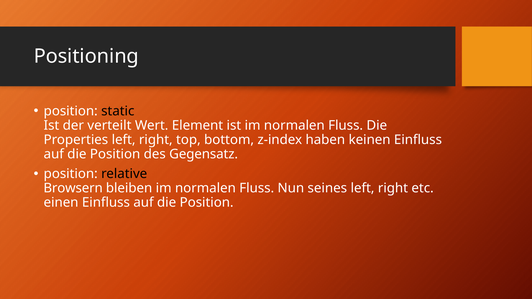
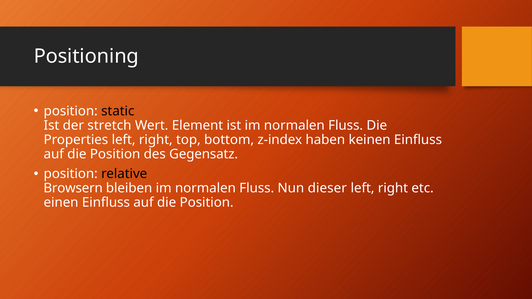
verteilt: verteilt -> stretch (109, 125)
seines: seines -> dieser (327, 188)
